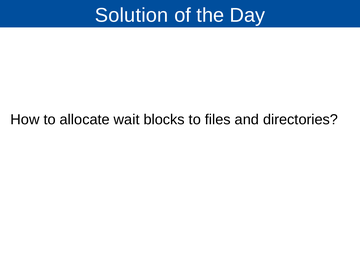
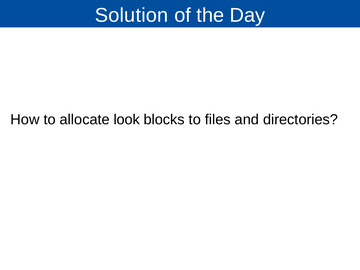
wait: wait -> look (127, 120)
